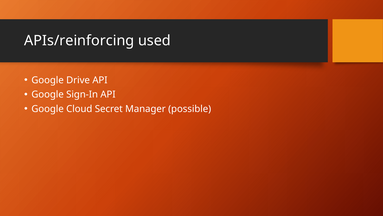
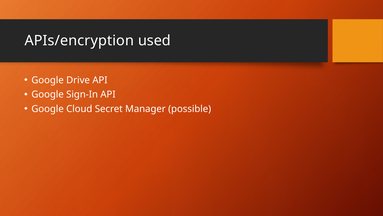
APIs/reinforcing: APIs/reinforcing -> APIs/encryption (79, 41)
